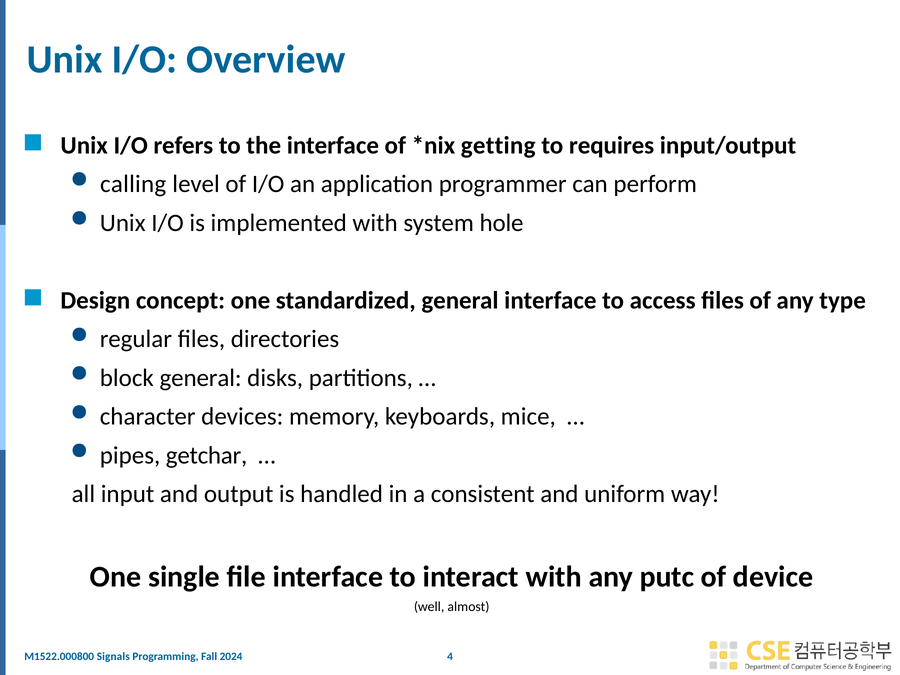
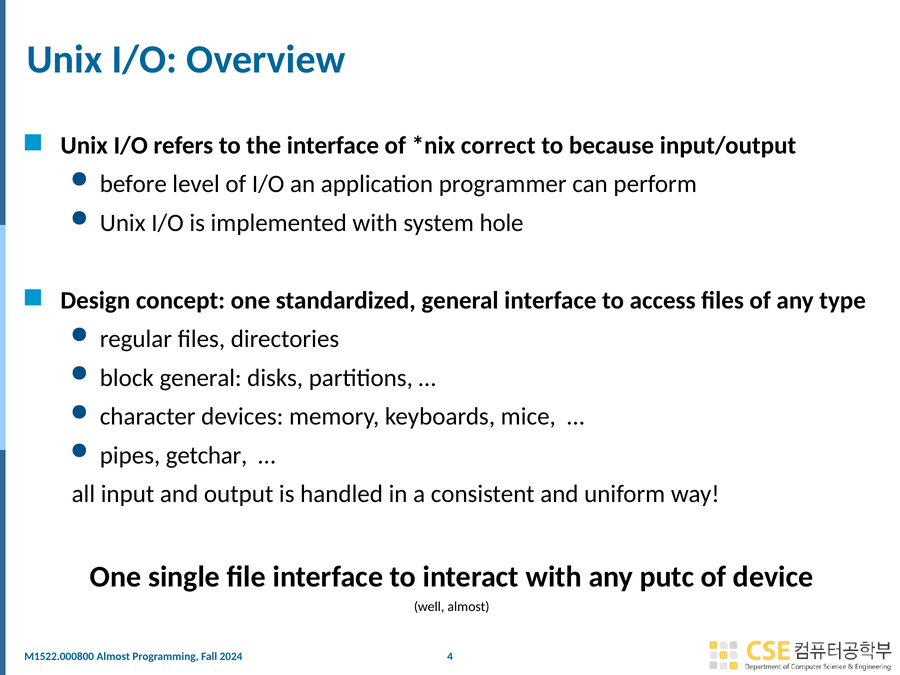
getting: getting -> correct (498, 145)
requires: requires -> because (612, 145)
calling: calling -> before (133, 184)
Signals: Signals -> Almost (113, 657)
